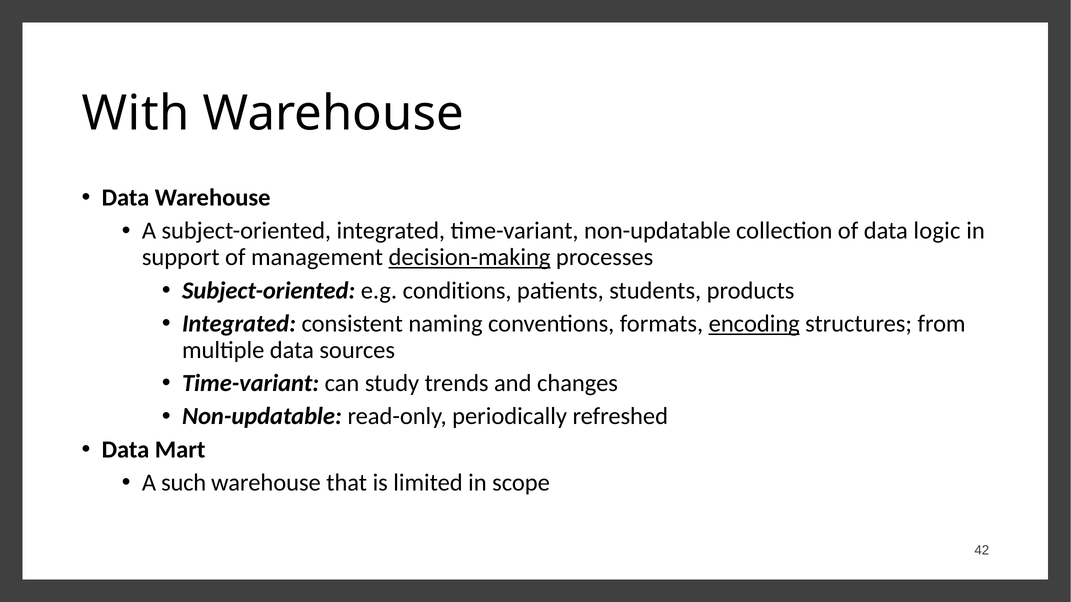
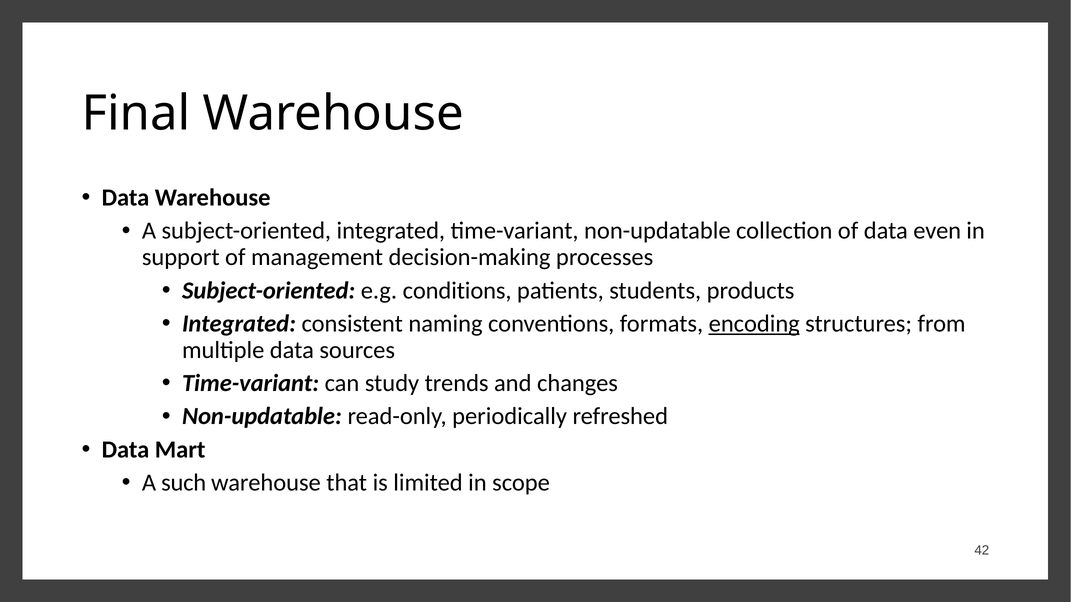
With: With -> Final (136, 113)
logic: logic -> even (937, 231)
decision-making underline: present -> none (470, 257)
